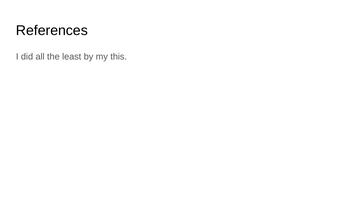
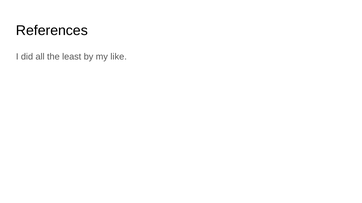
this: this -> like (119, 57)
